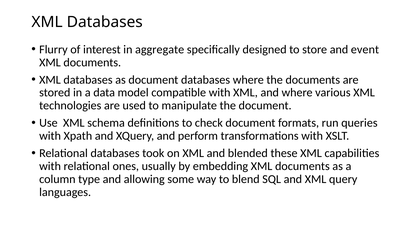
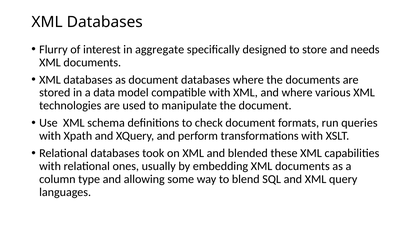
event: event -> needs (365, 50)
